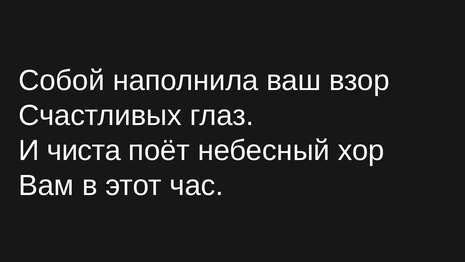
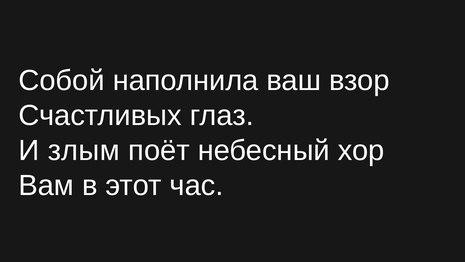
чиста: чиста -> злым (84, 150)
